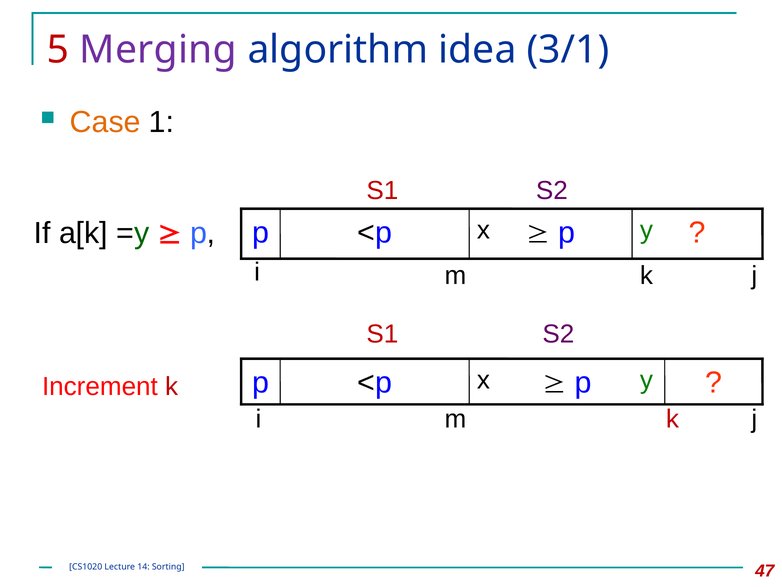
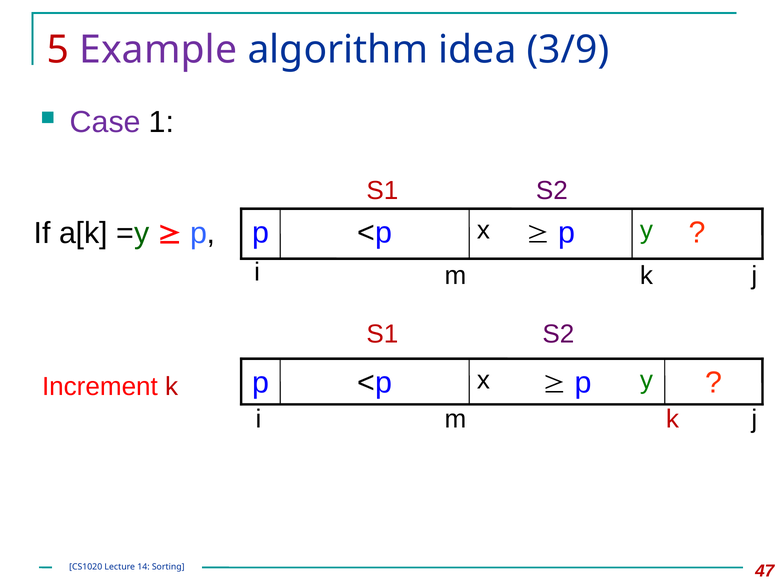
Merging: Merging -> Example (158, 50)
3/1: 3/1 -> 3/9 (568, 50)
Case colour: orange -> purple (105, 122)
